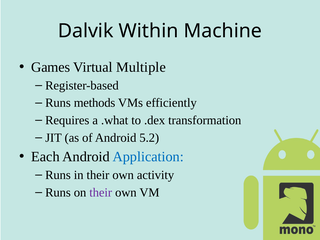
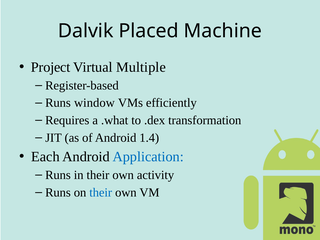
Within: Within -> Placed (149, 31)
Games: Games -> Project (51, 67)
methods: methods -> window (94, 103)
5.2: 5.2 -> 1.4 (149, 138)
their colour: purple -> blue (101, 192)
